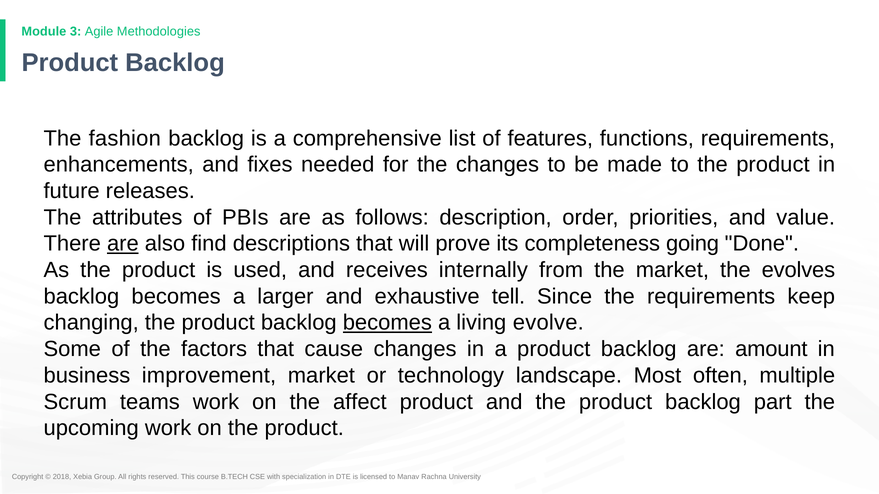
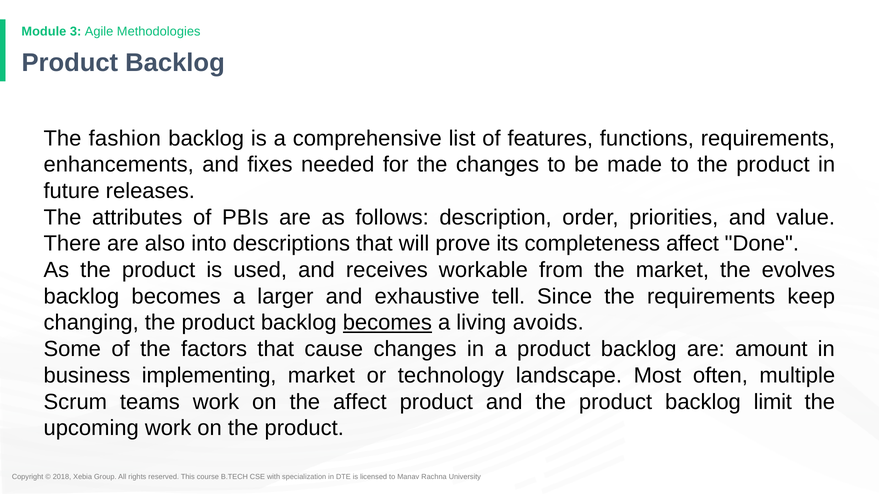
are underline: present -> none (123, 244)
find: find -> into (209, 244)
completeness going: going -> affect (693, 244)
internally: internally -> workable (483, 270)
evolve: evolve -> avoids (548, 323)
improvement: improvement -> implementing (209, 376)
part: part -> limit (773, 402)
